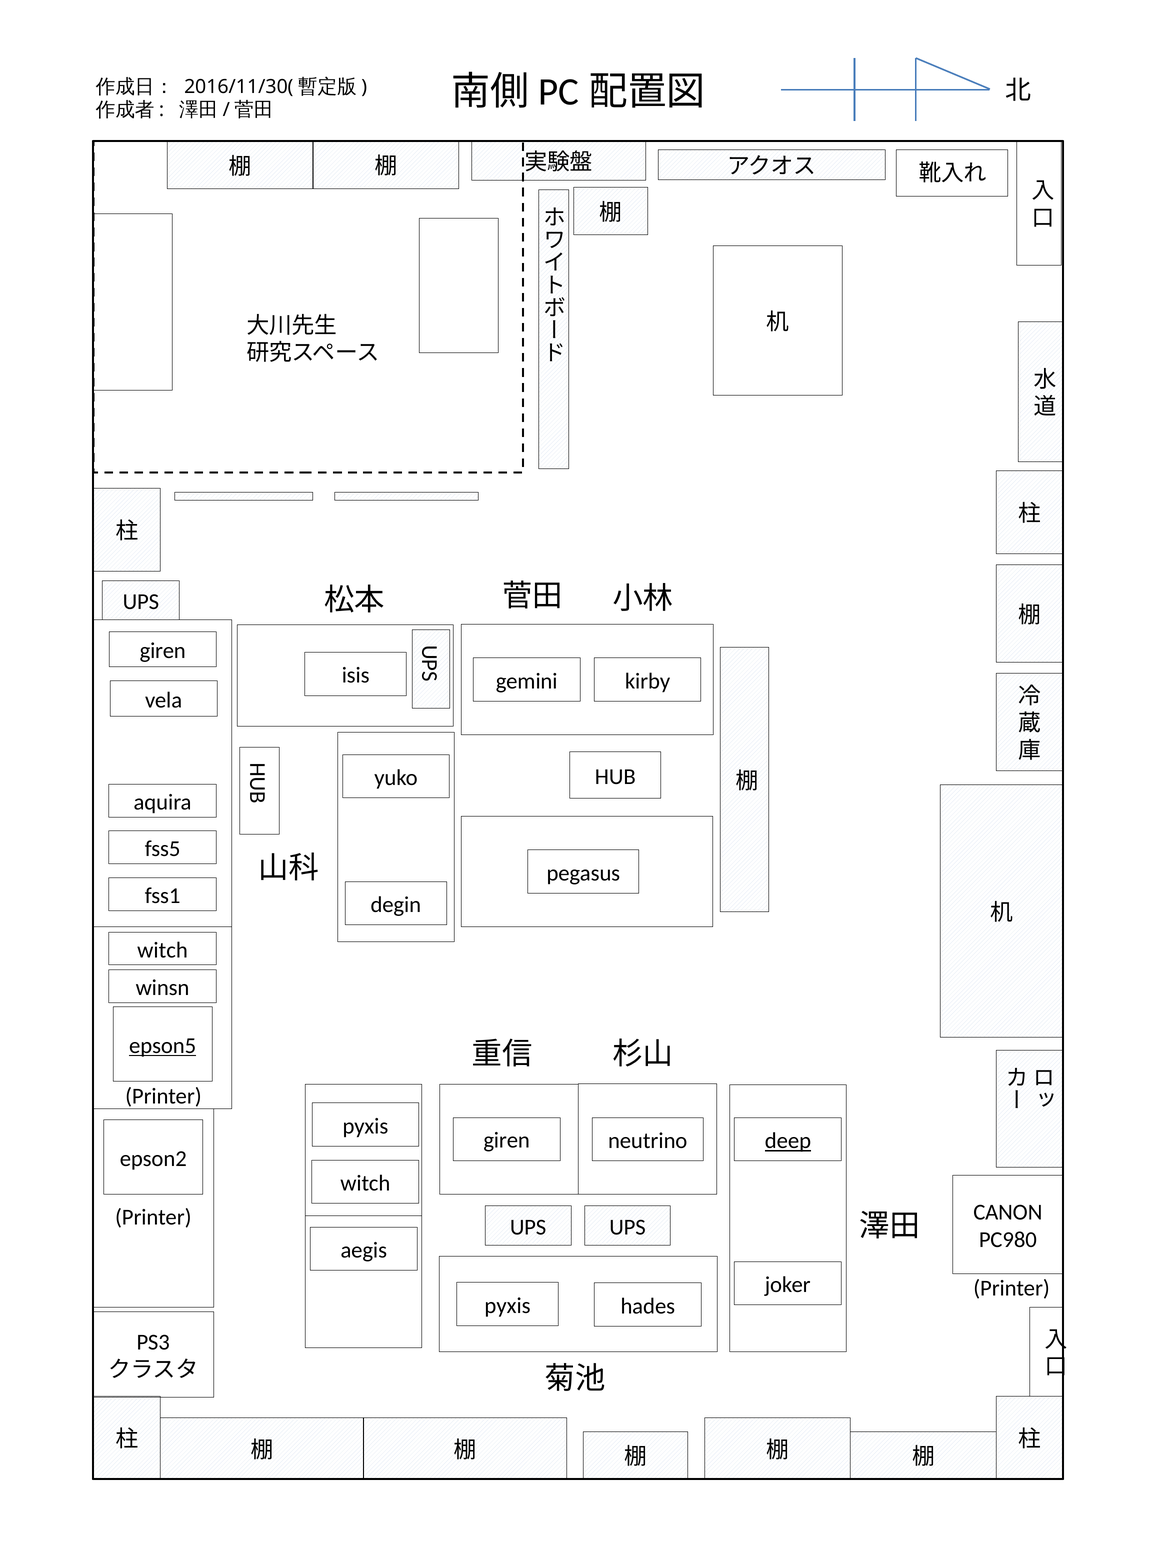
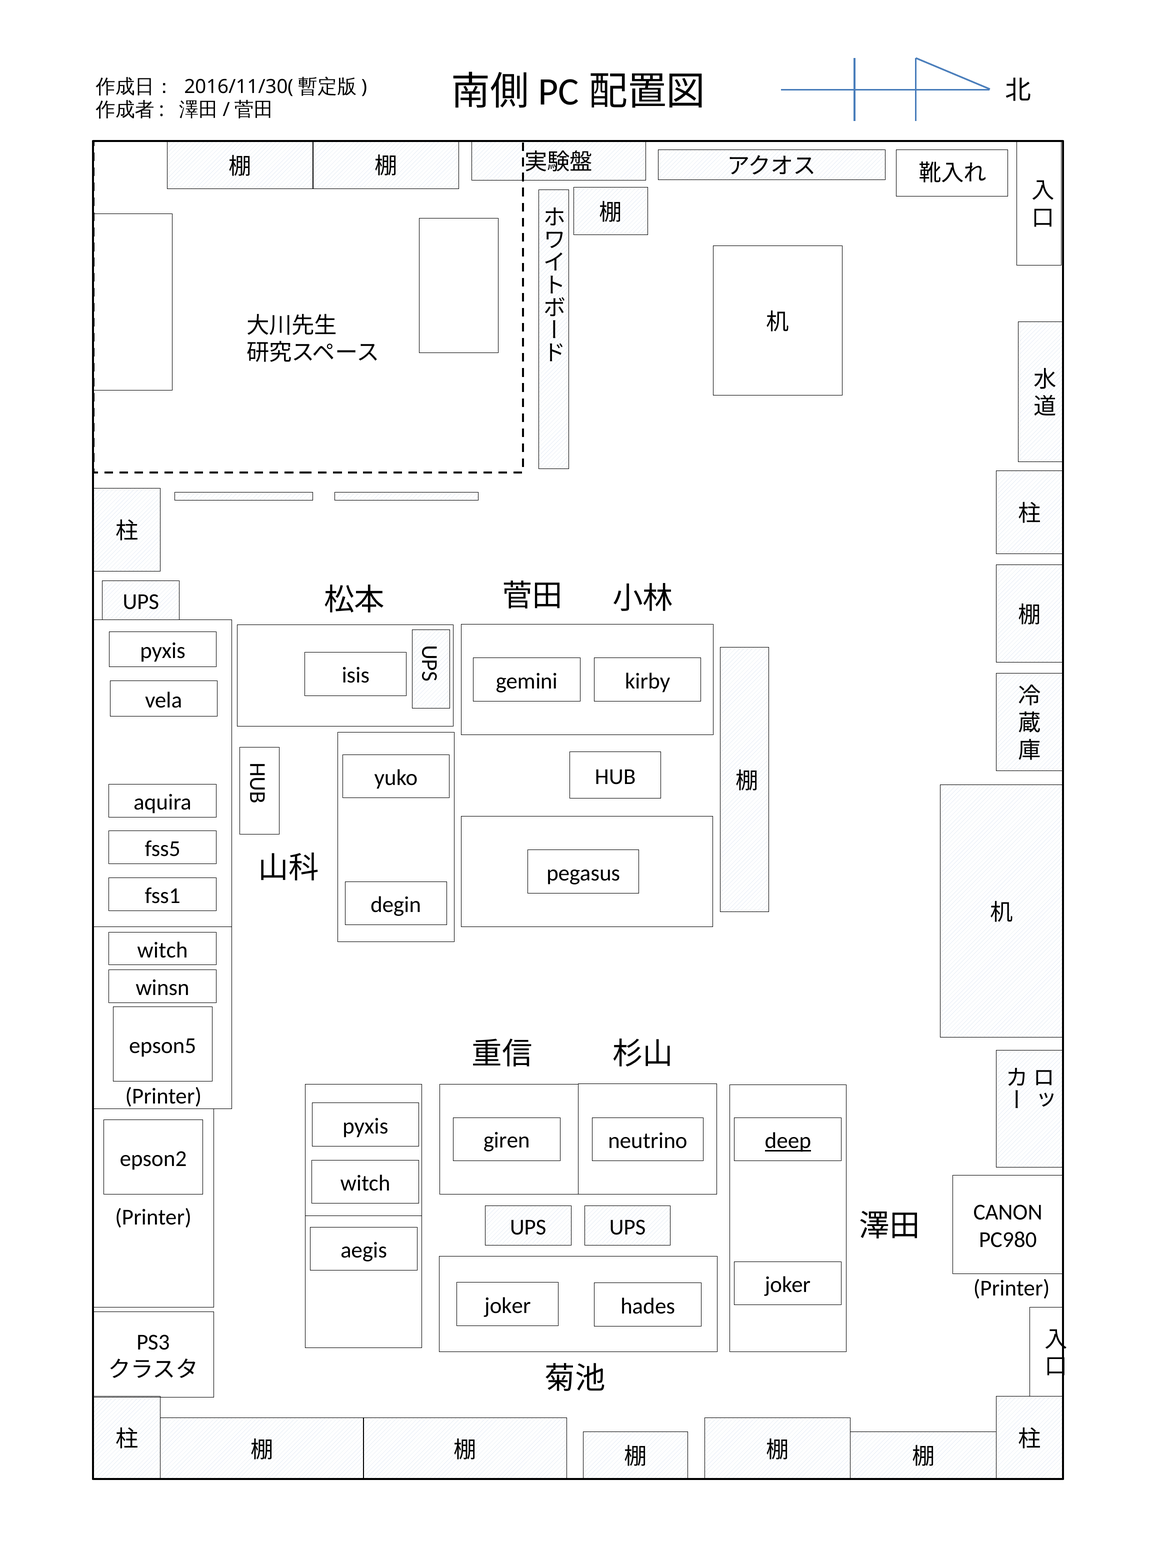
giren: giren -> pyxis (163, 651)
epson5 underline: present -> none (163, 1045)
pyxis: pyxis -> joker (508, 1305)
